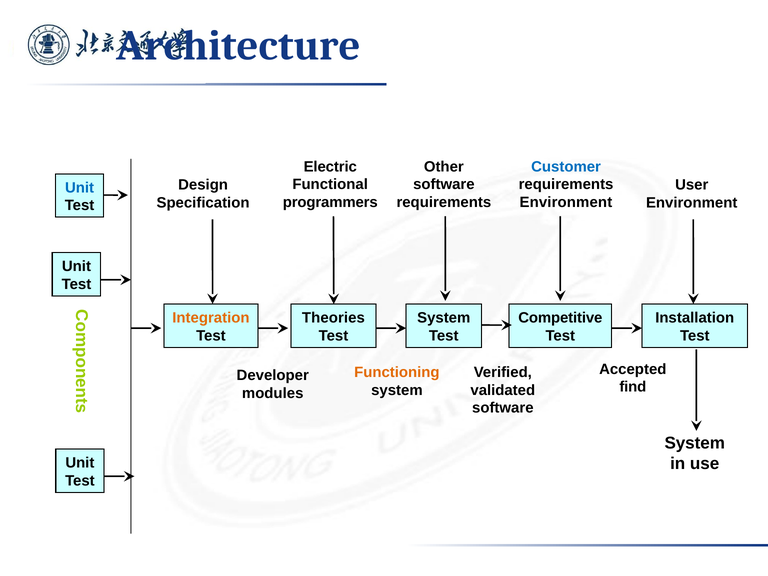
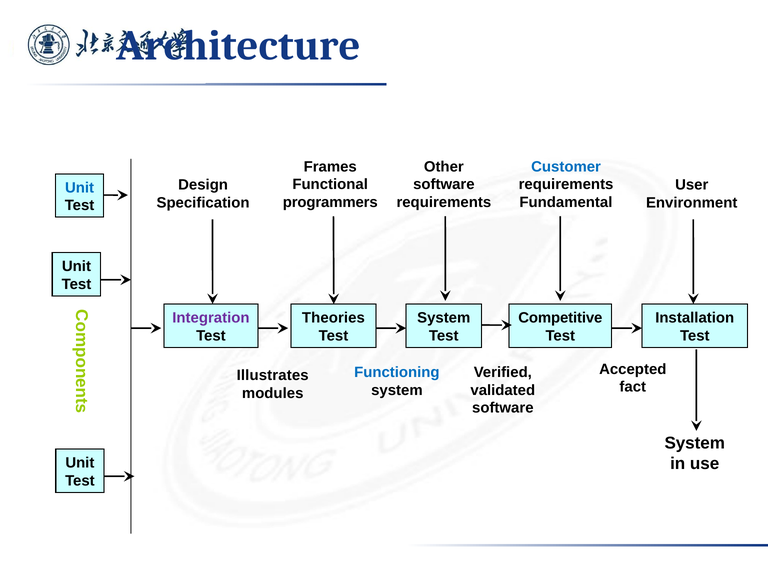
Electric: Electric -> Frames (330, 167)
Environment: Environment -> Fundamental (566, 202)
Integration colour: orange -> purple (211, 318)
Functioning colour: orange -> blue (397, 372)
Developer: Developer -> Illustrates (273, 375)
find: find -> fact (633, 387)
